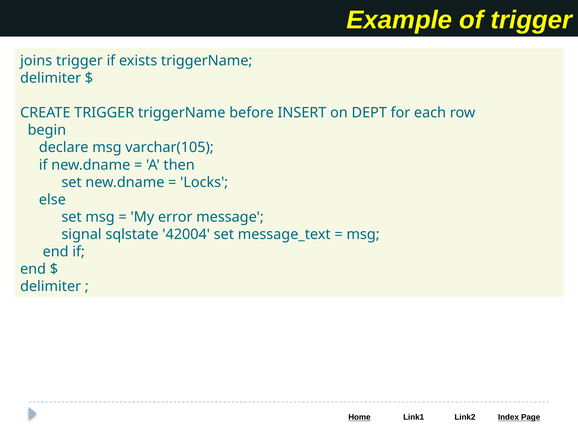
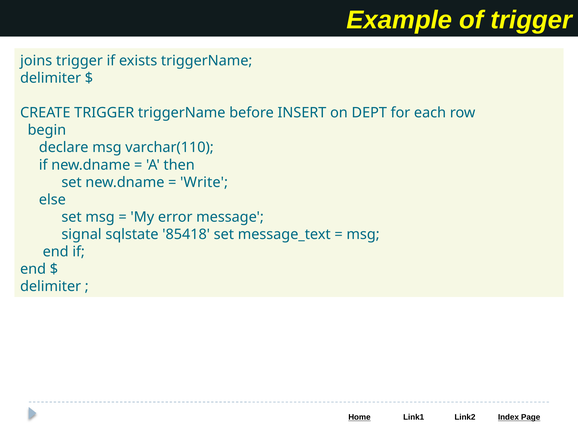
varchar(105: varchar(105 -> varchar(110 (170, 147)
Locks: Locks -> Write (204, 182)
42004: 42004 -> 85418 (186, 234)
